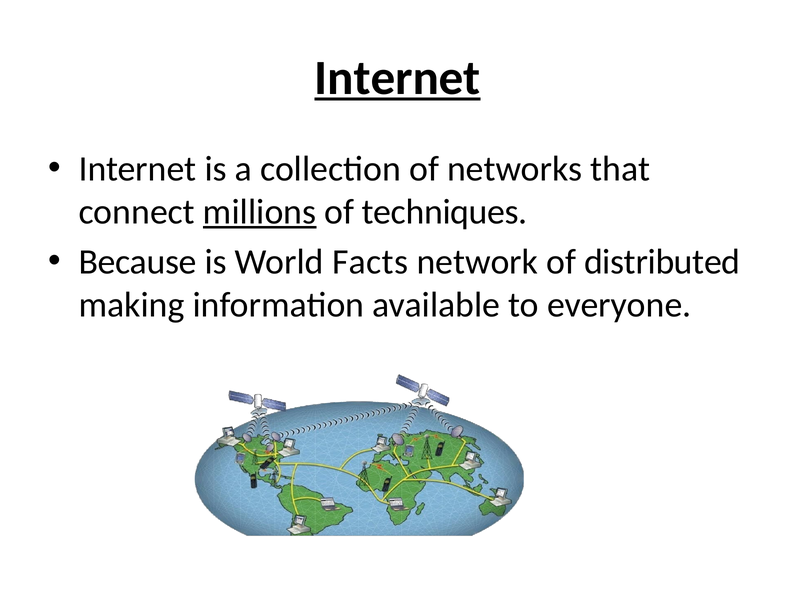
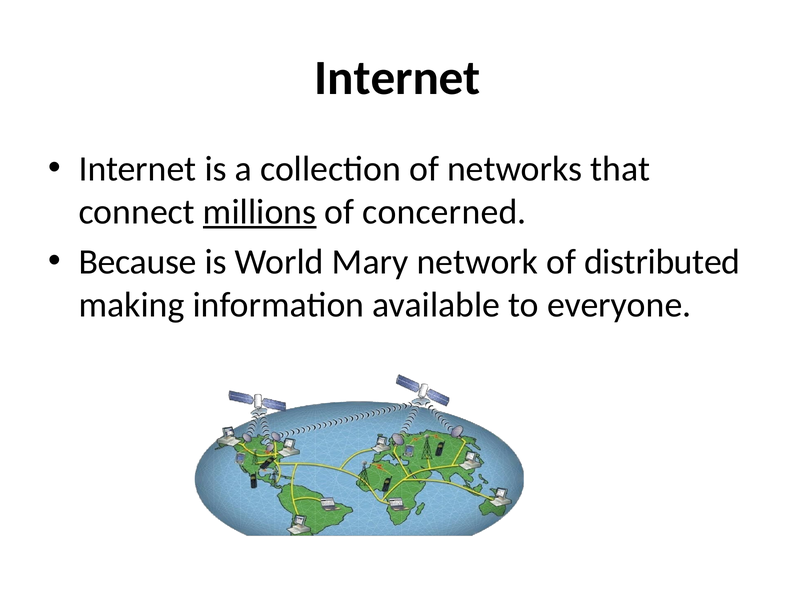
Internet underline: present -> none (397, 78)
techniques: techniques -> concerned (444, 212)
Facts: Facts -> Mary (370, 262)
